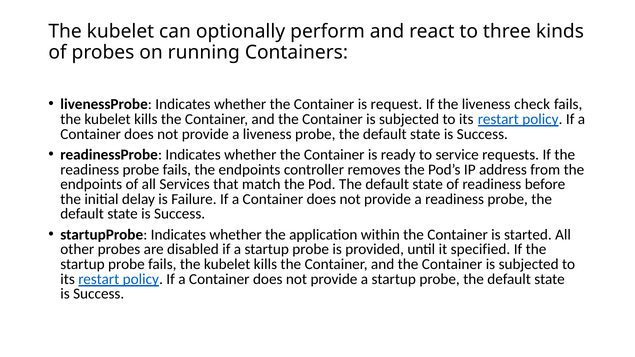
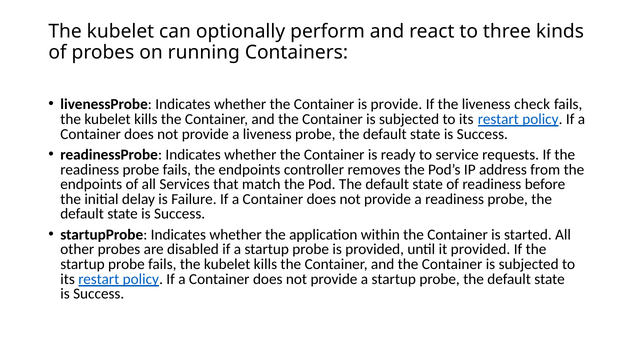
is request: request -> provide (396, 104)
it specified: specified -> provided (480, 249)
